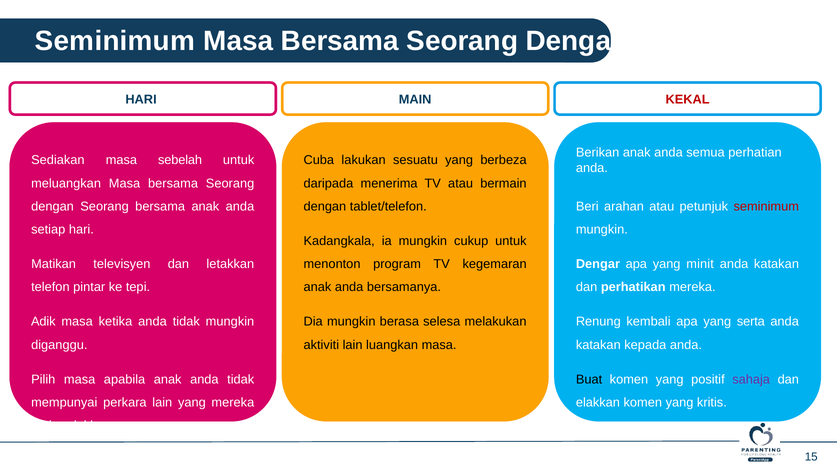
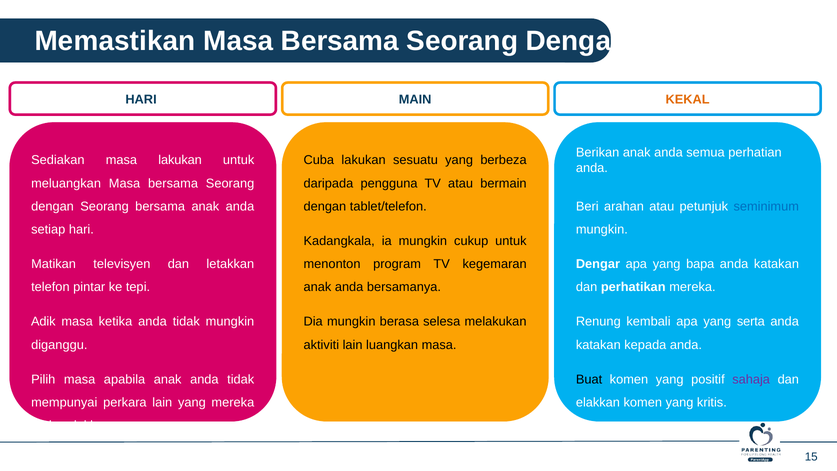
Seminimum: Seminimum -> Memastikan (115, 41)
KEKAL colour: red -> orange (688, 99)
masa sebelah: sebelah -> lakukan (180, 160)
menerima: menerima -> pengguna (389, 183)
seminimum colour: red -> blue (766, 206)
minit: minit -> bapa (700, 264)
